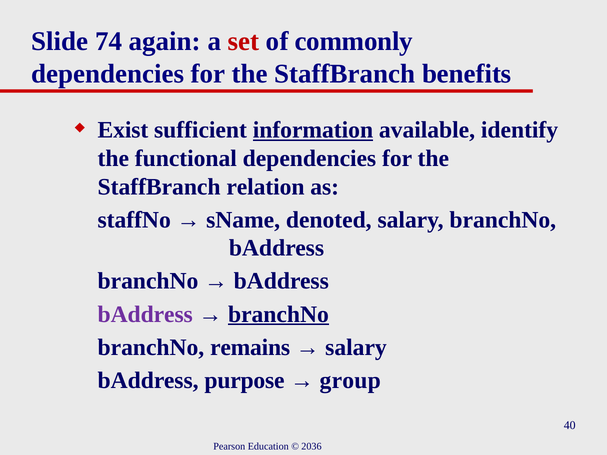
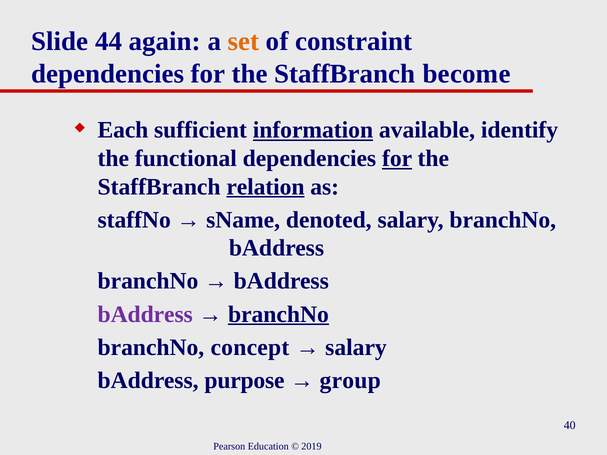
74: 74 -> 44 (109, 41)
set colour: red -> orange (244, 41)
commonly: commonly -> constraint (354, 41)
benefits: benefits -> become (467, 74)
Exist: Exist -> Each (123, 130)
for underline: none -> present (397, 159)
relation underline: none -> present (265, 187)
remains: remains -> concept (250, 347)
2036: 2036 -> 2019 (311, 447)
